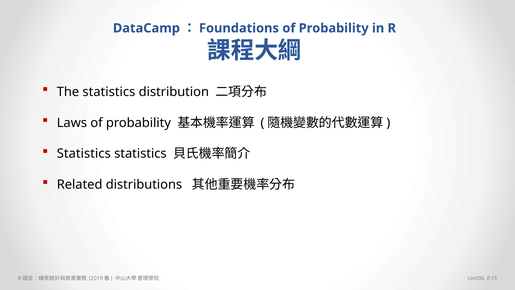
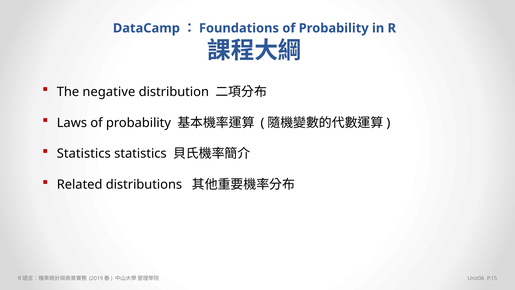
The statistics: statistics -> negative (109, 92)
